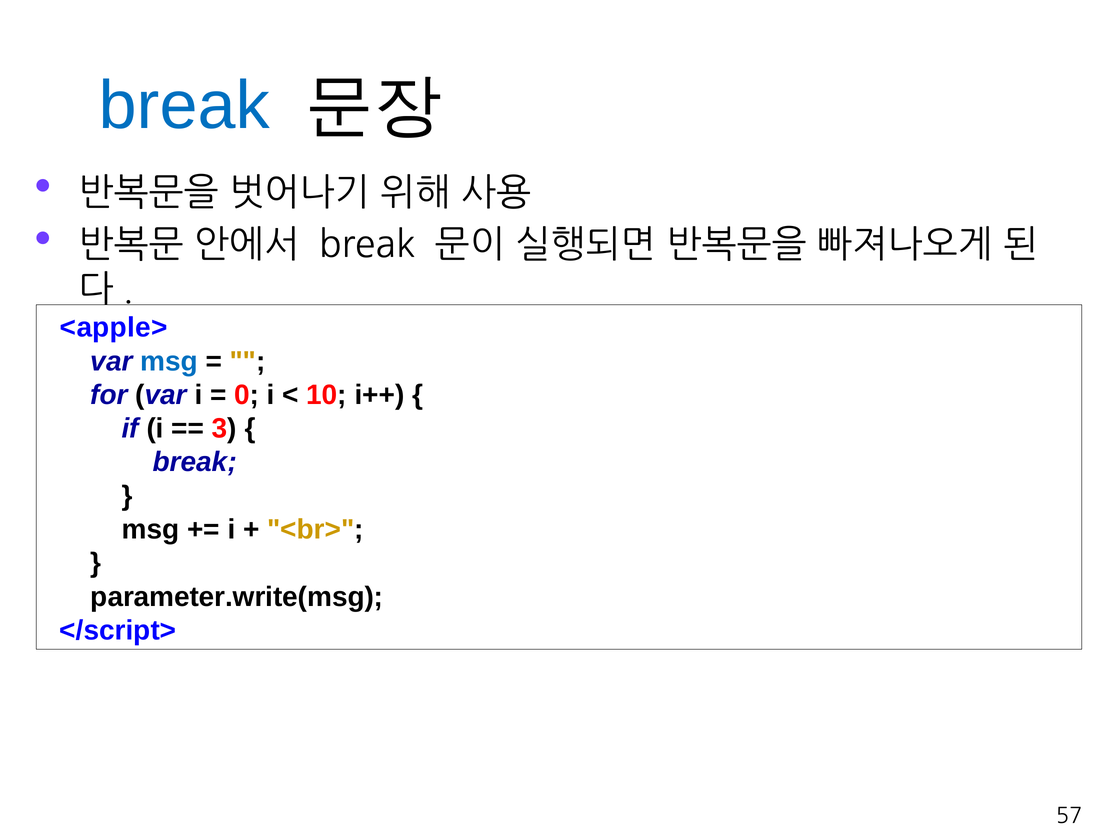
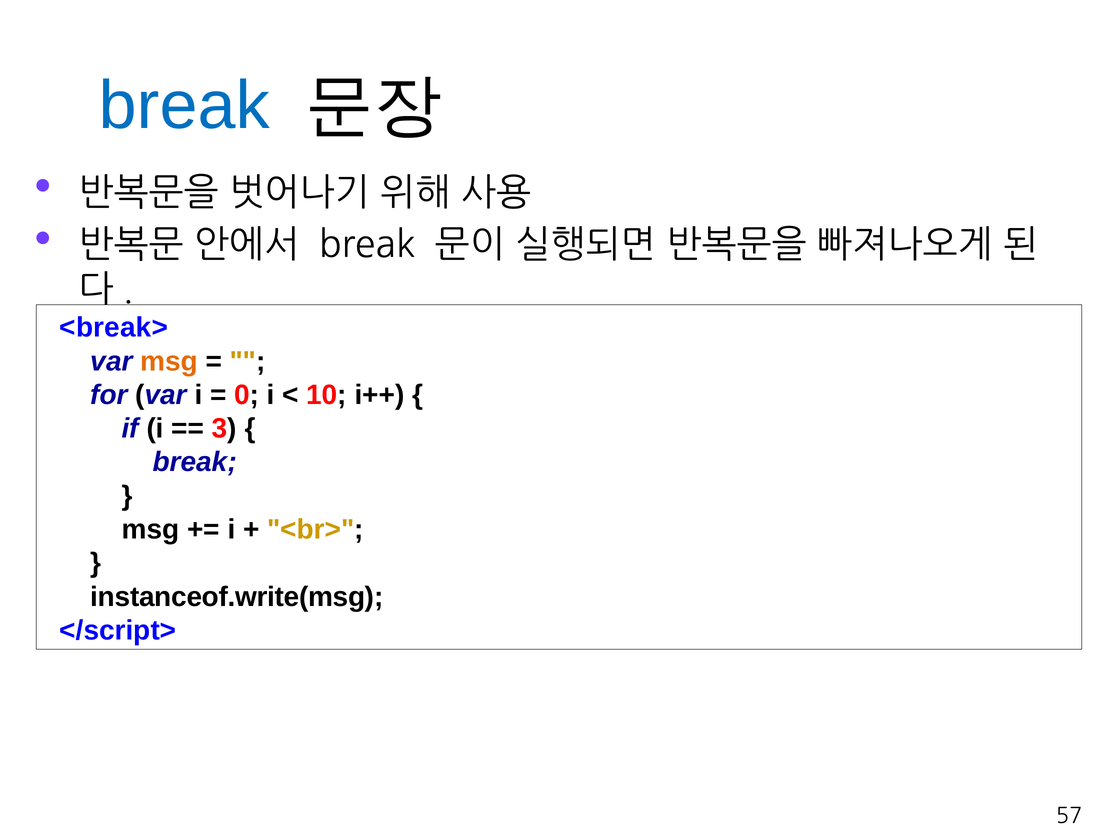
<apple>: <apple> -> <break> (114, 328)
msg colour: blue -> orange (169, 361)
parameter.write(msg: parameter.write(msg -> instanceof.write(msg (237, 597)
